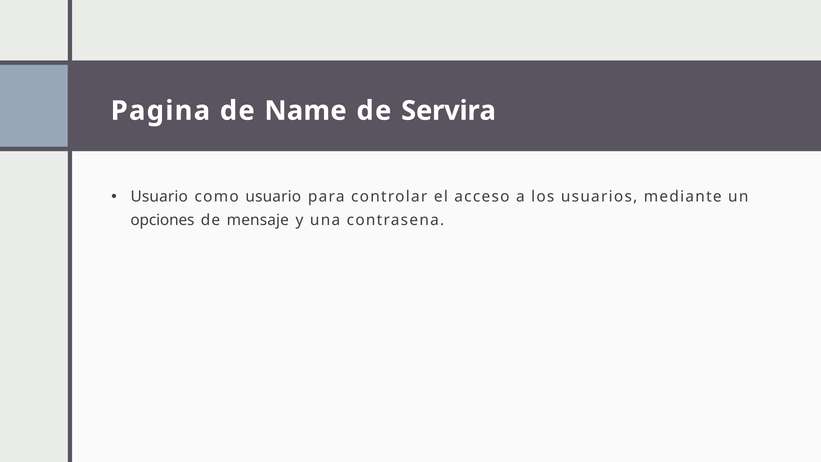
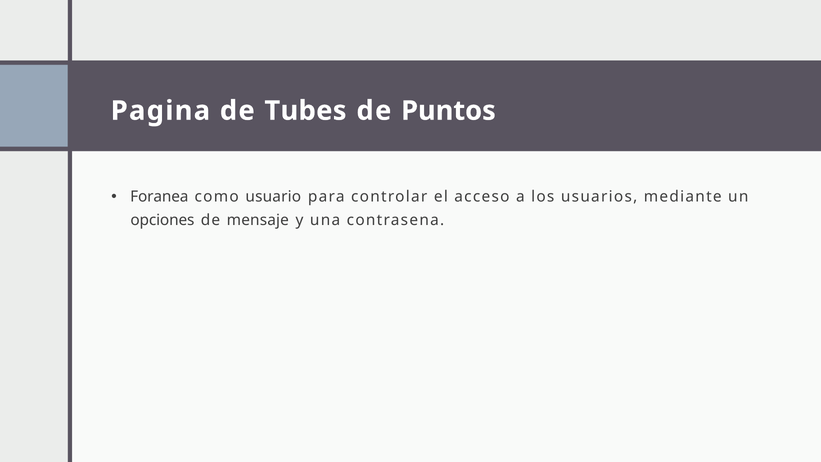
Name: Name -> Tubes (305, 111)
Servira: Servira -> Puntos (448, 111)
Usuario: Usuario -> Foranea (159, 197)
